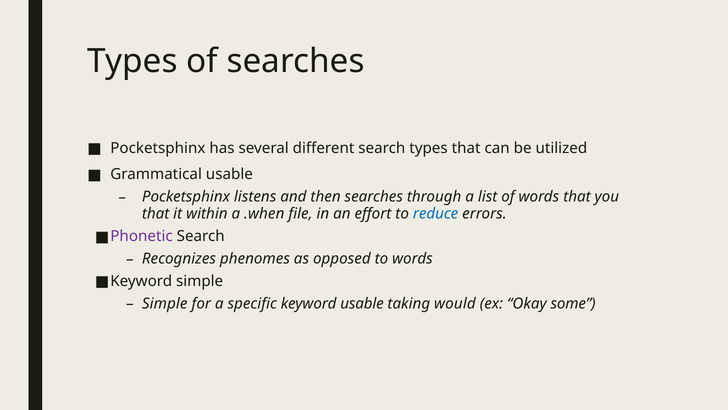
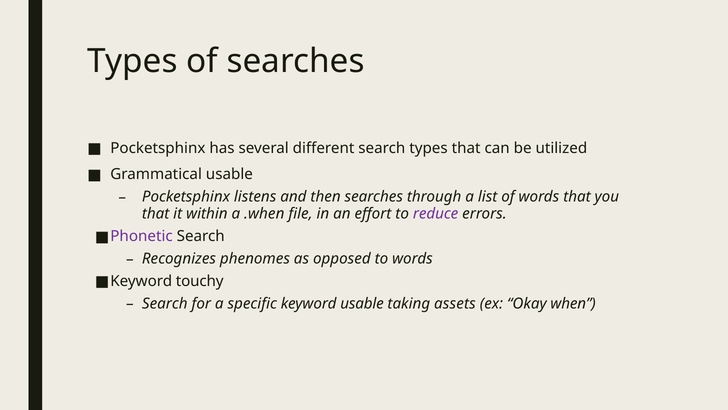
reduce colour: blue -> purple (436, 214)
Keyword simple: simple -> touchy (200, 281)
Simple: Simple -> Search (165, 303)
would: would -> assets (455, 303)
some: some -> when (573, 303)
